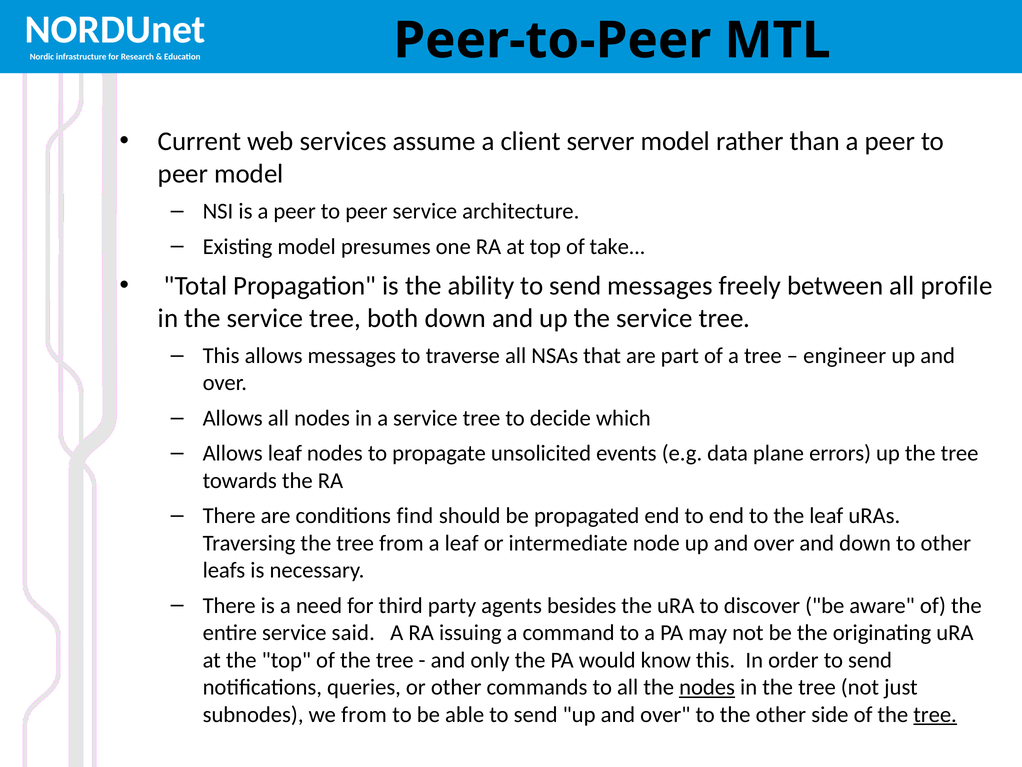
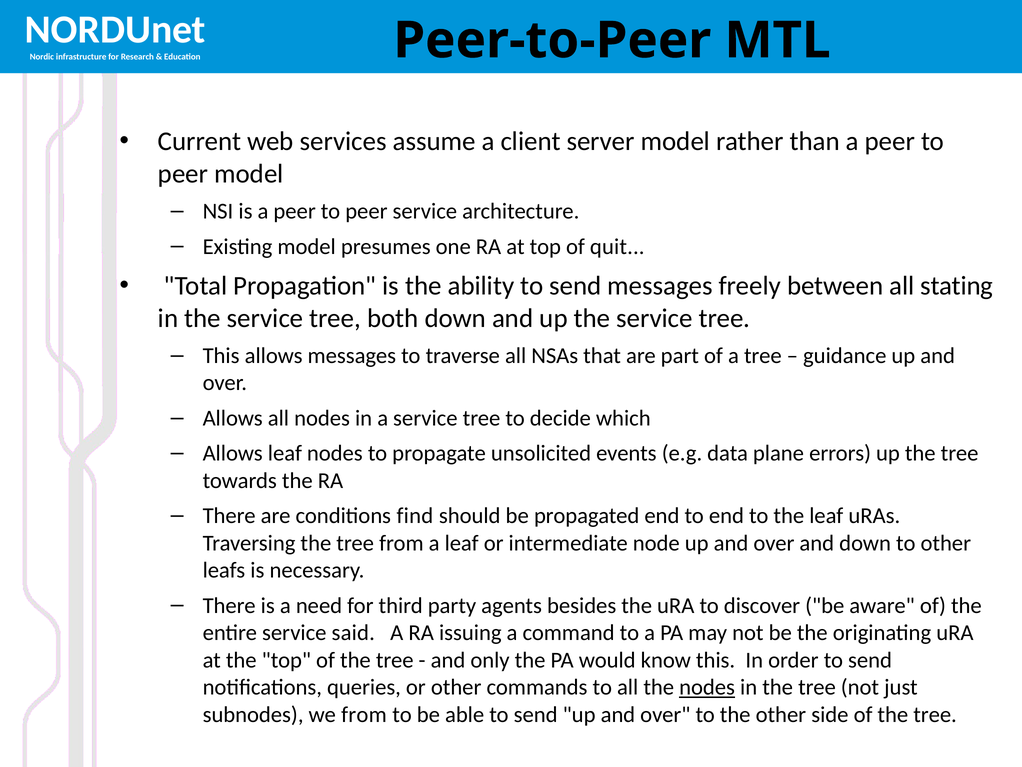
take: take -> quit (617, 246)
profile: profile -> stating (957, 286)
engineer: engineer -> guidance (845, 355)
tree underline: present -> none (935, 714)
